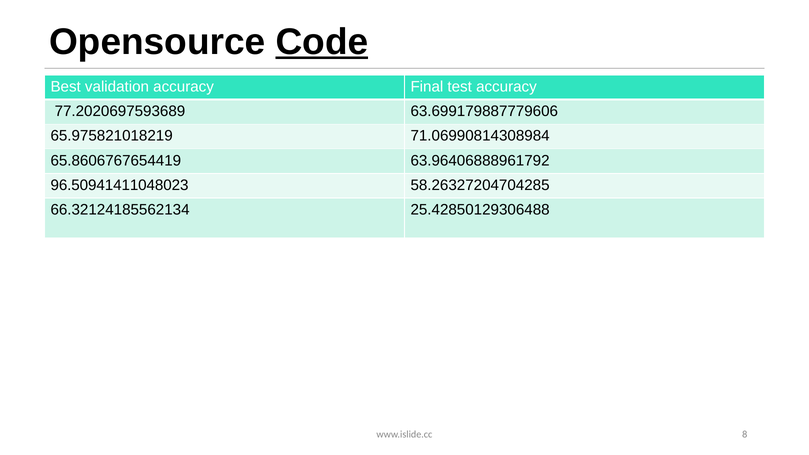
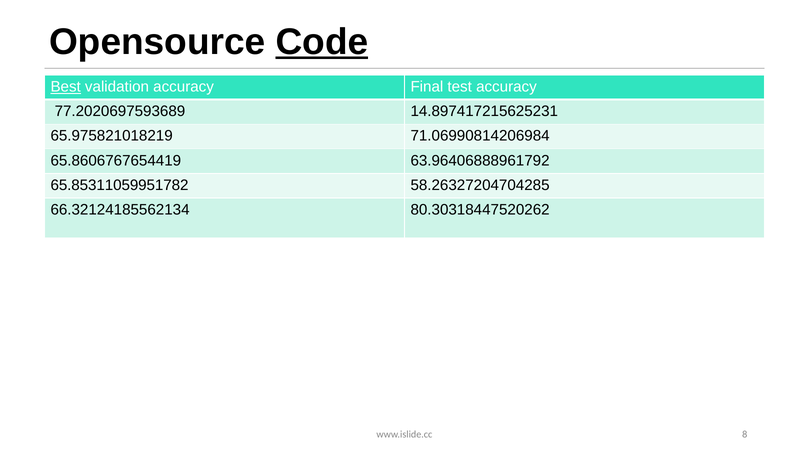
Best underline: none -> present (66, 87)
63.699179887779606: 63.699179887779606 -> 14.897417215625231 (484, 111)
71.06990814308984: 71.06990814308984 -> 71.06990814206984 (480, 136)
96.50941411048023: 96.50941411048023 -> 65.85311059951782 (120, 185)
25.42850129306488: 25.42850129306488 -> 80.30318447520262 (480, 210)
